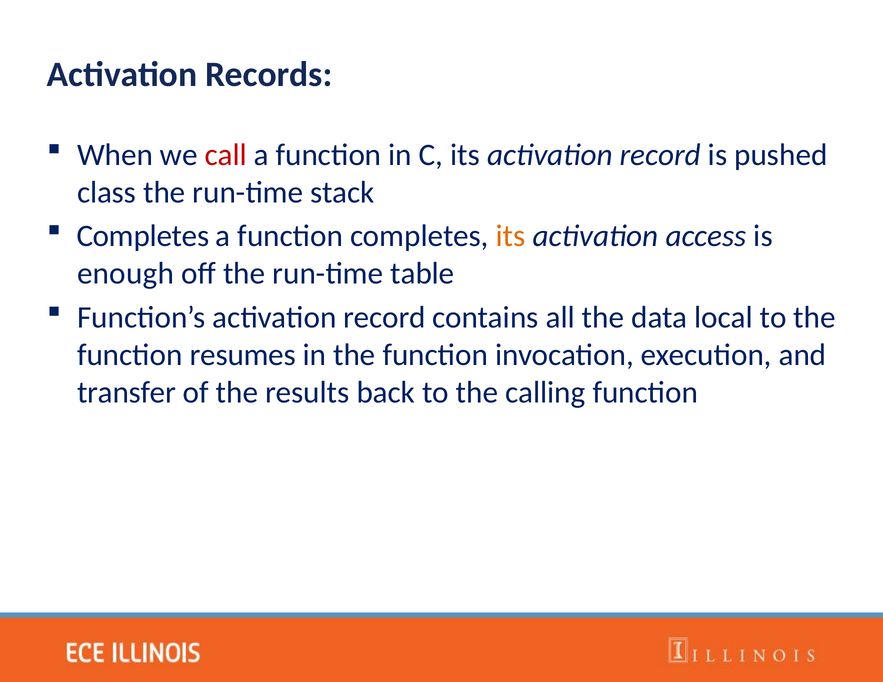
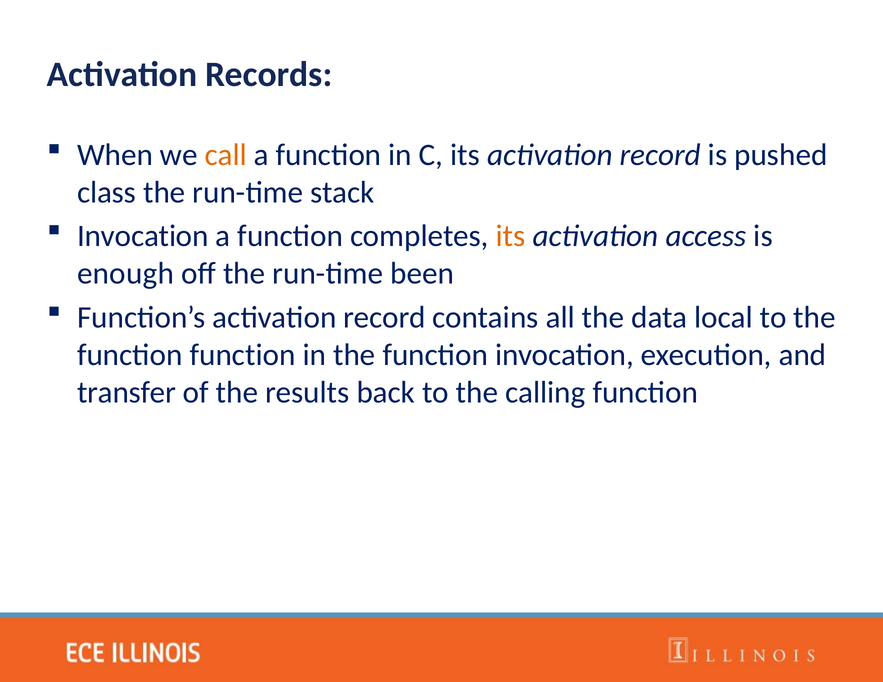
call colour: red -> orange (226, 155)
Completes: Completes -> Invocation (143, 236)
table: table -> been (422, 274)
function resumes: resumes -> function (243, 355)
